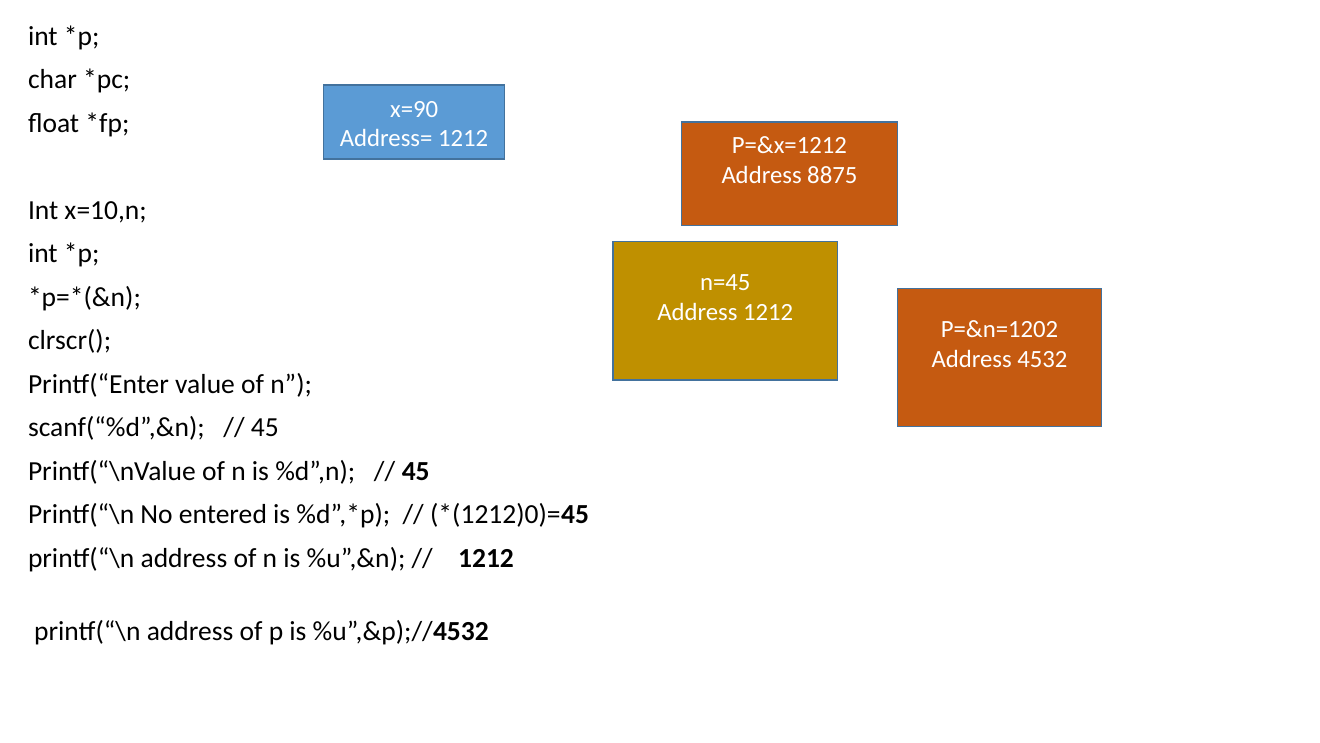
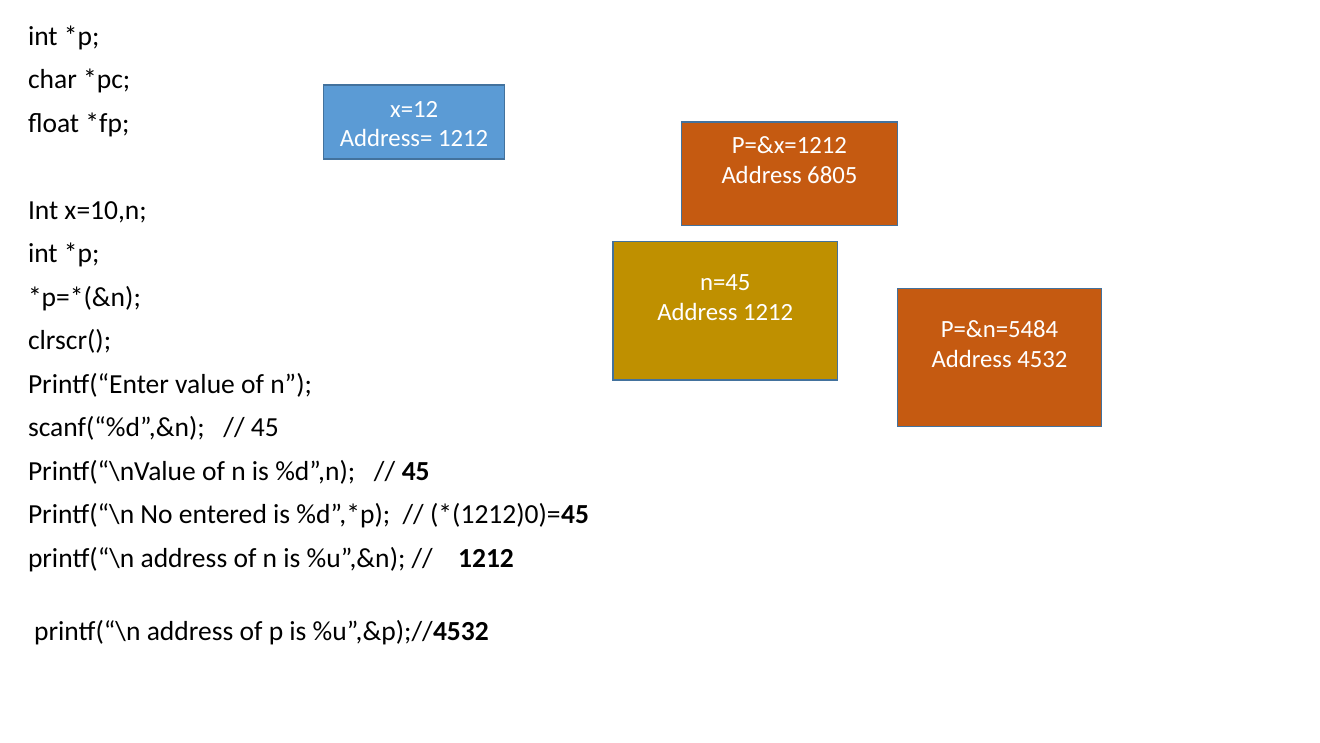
x=90: x=90 -> x=12 (414, 109)
8875: 8875 -> 6805 (832, 175)
P=&n=1202: P=&n=1202 -> P=&n=5484 (1000, 329)
